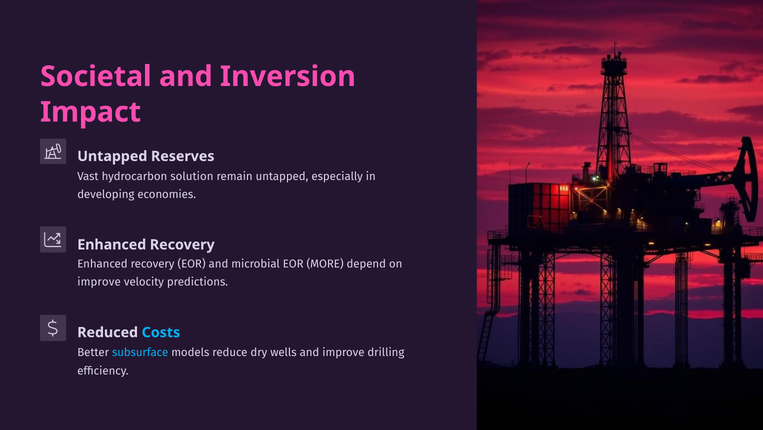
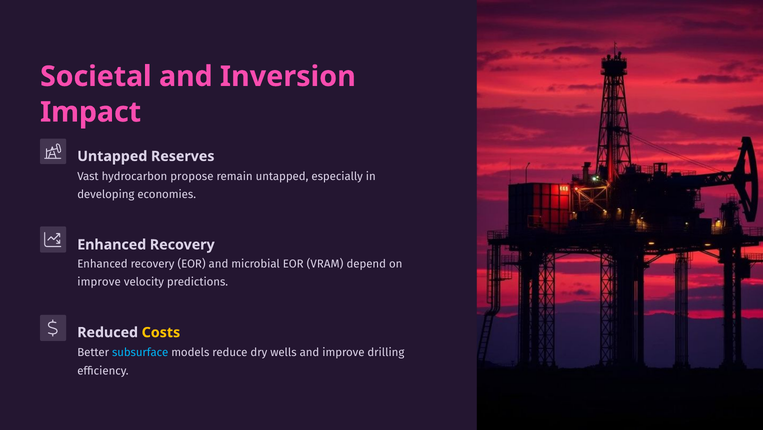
solution: solution -> propose (192, 176)
MORE: MORE -> VRAM (325, 264)
Costs colour: light blue -> yellow (161, 332)
